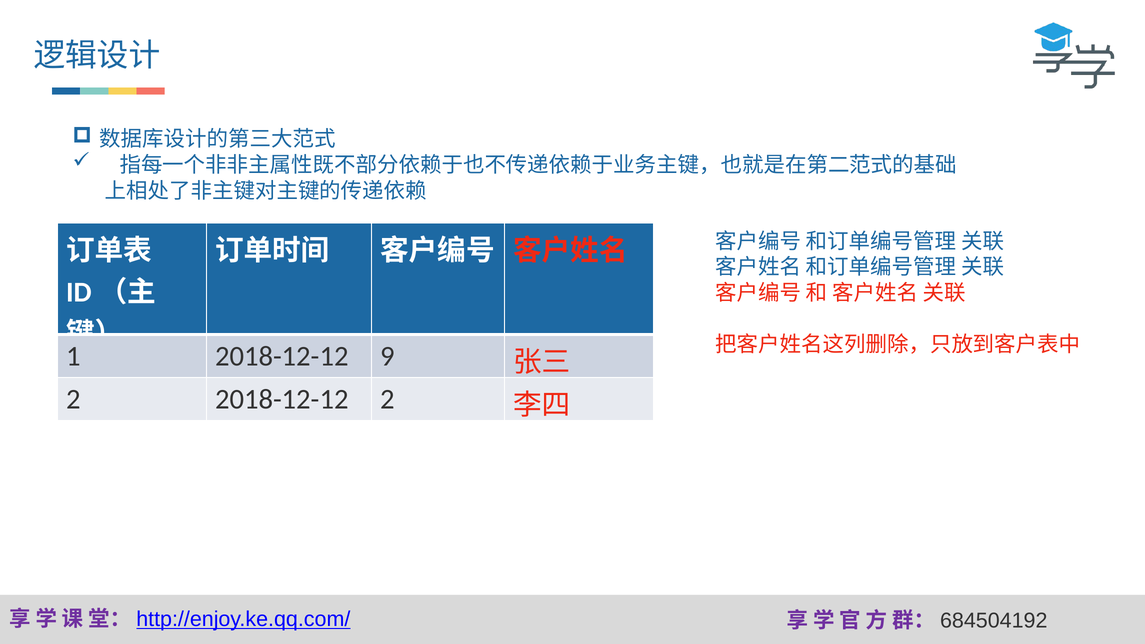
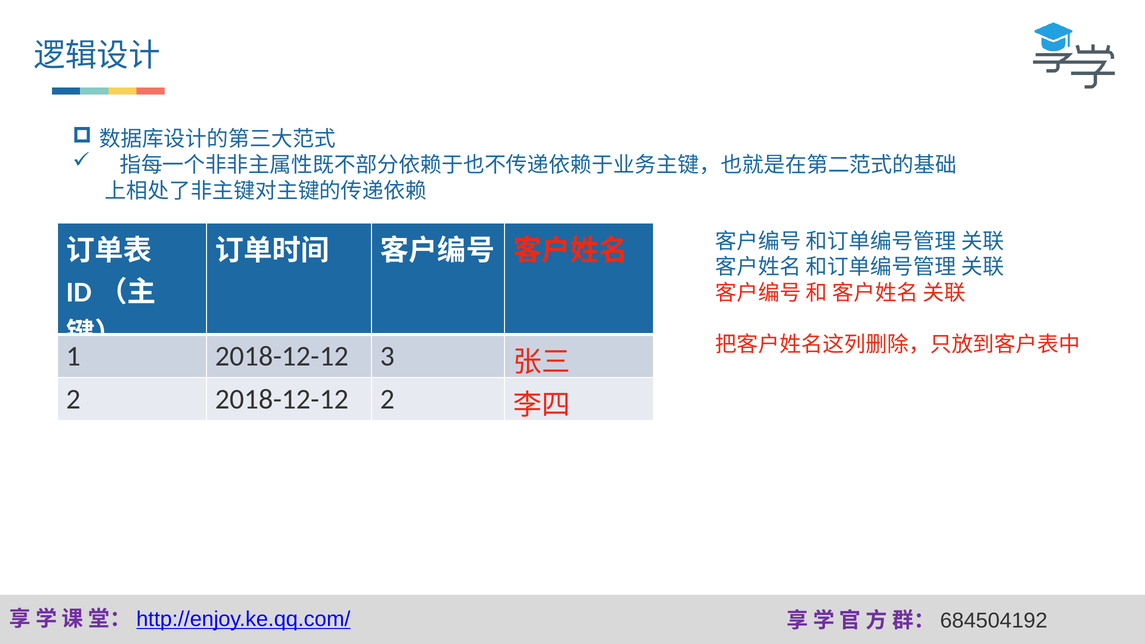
9: 9 -> 3 (387, 357)
